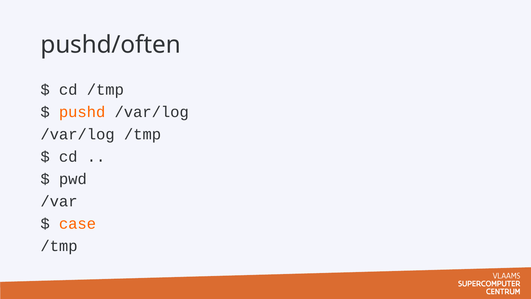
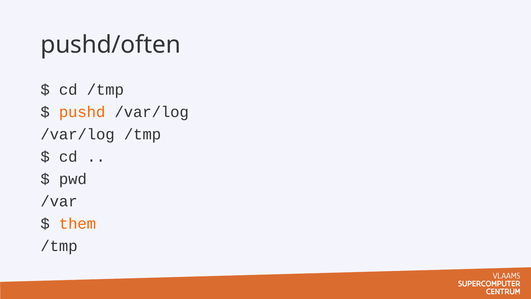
case: case -> them (77, 223)
